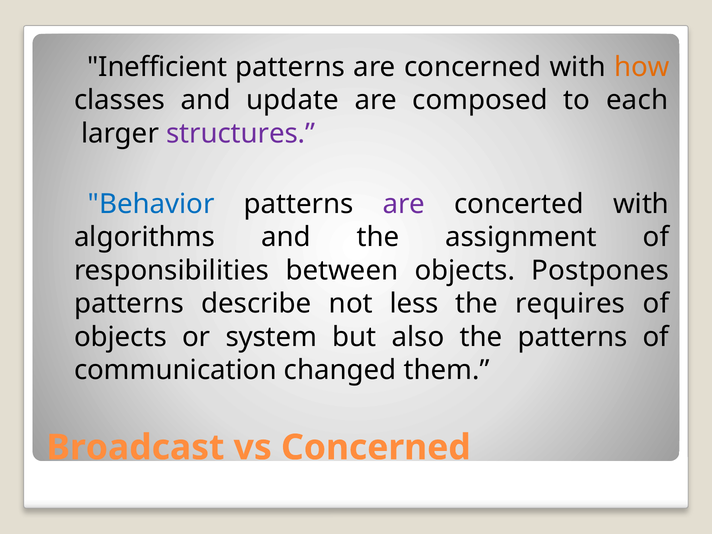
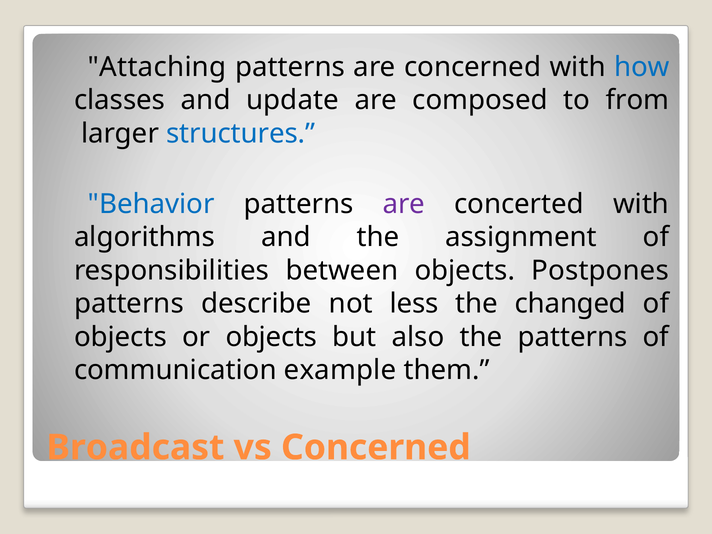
Inefficient: Inefficient -> Attaching (157, 67)
how colour: orange -> blue (642, 67)
each: each -> from (637, 100)
structures colour: purple -> blue (241, 133)
requires: requires -> changed (570, 304)
or system: system -> objects (271, 337)
changed: changed -> example (340, 370)
